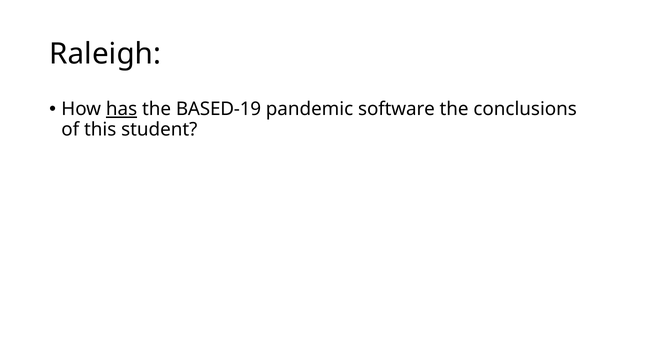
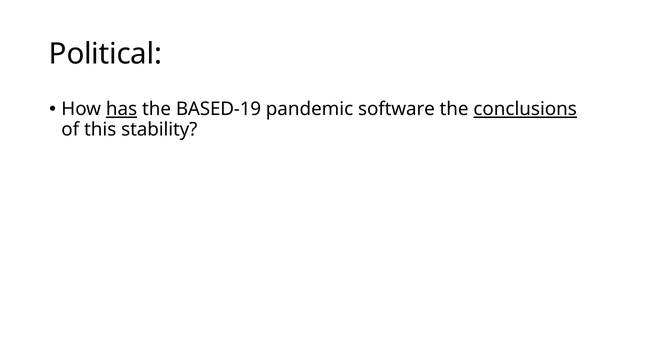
Raleigh: Raleigh -> Political (105, 54)
conclusions underline: none -> present (525, 109)
student: student -> stability (159, 130)
